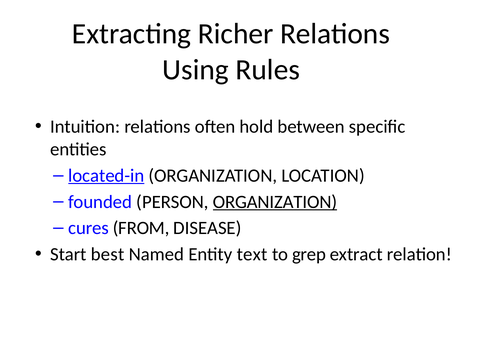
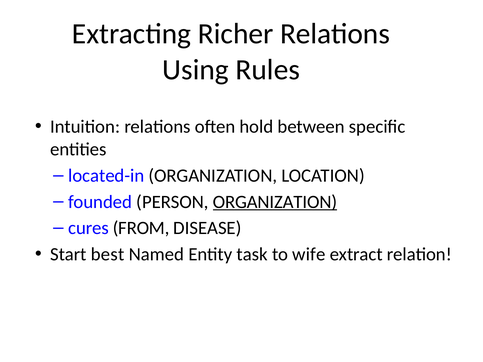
located-in underline: present -> none (106, 176)
text: text -> task (252, 255)
grep: grep -> wife (309, 255)
